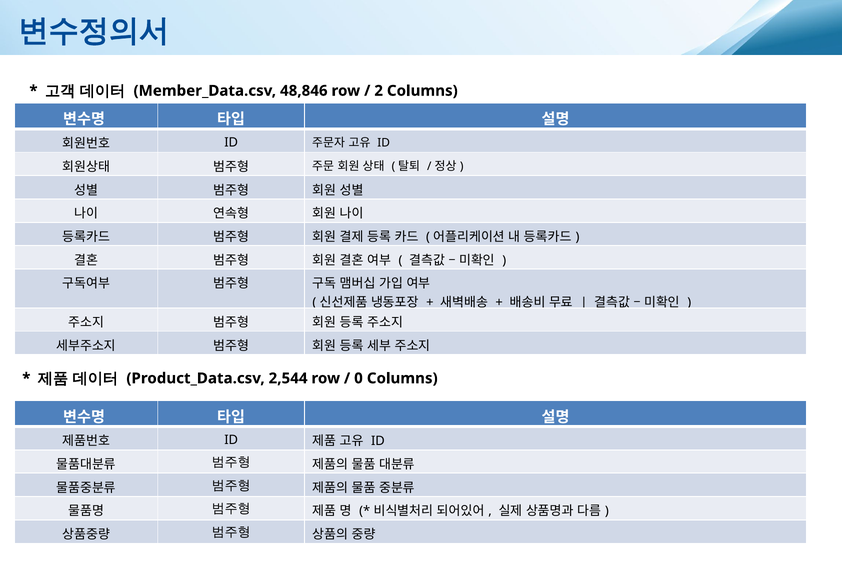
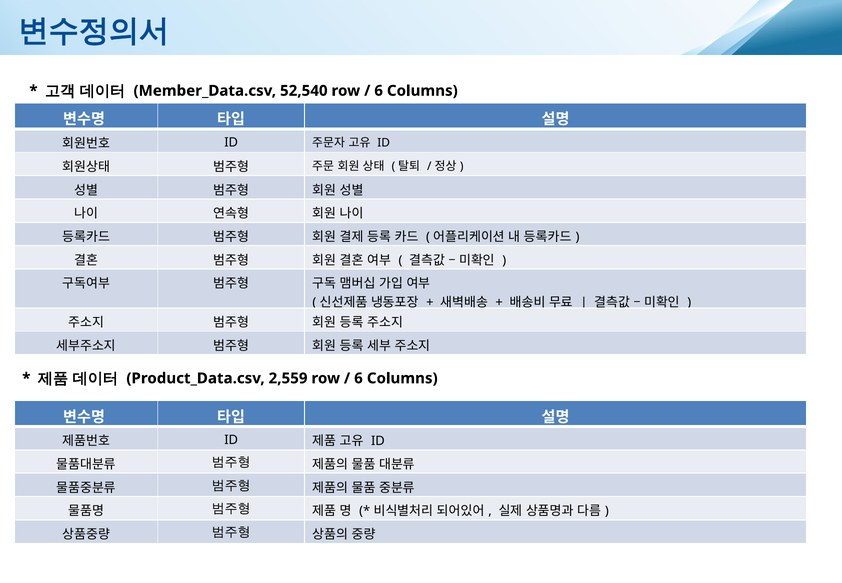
48,846: 48,846 -> 52,540 (304, 91)
2: 2 -> 6 (379, 91)
2,544: 2,544 -> 2,559 (288, 378)
0: 0 -> 6 (358, 378)
